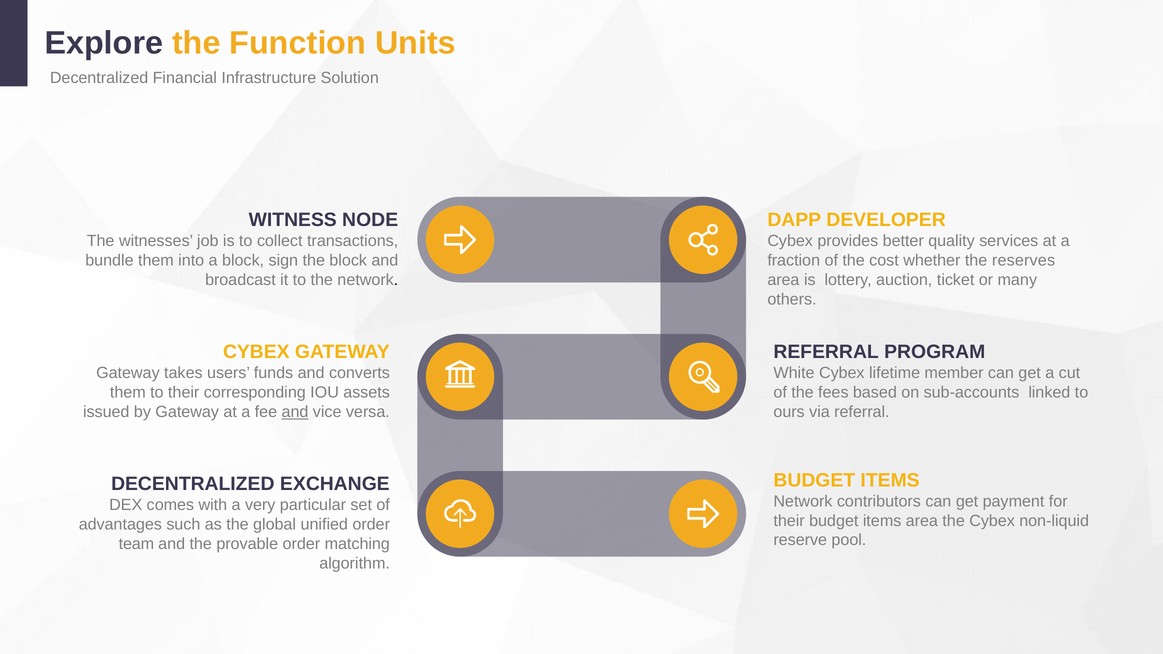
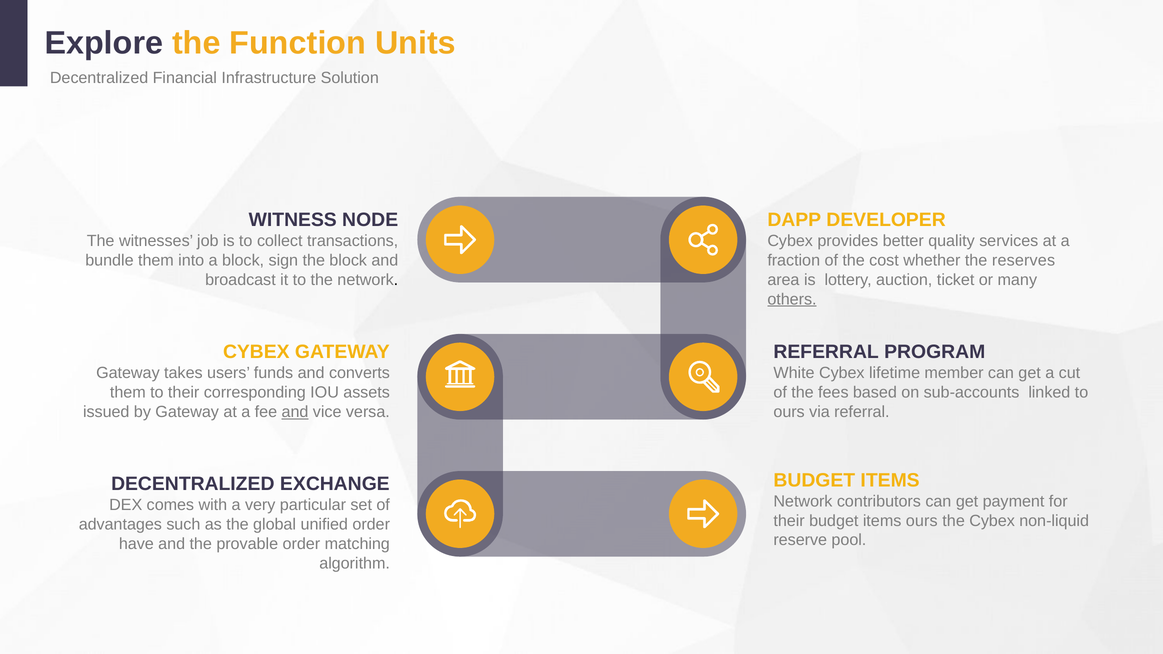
others underline: none -> present (792, 299)
items area: area -> ours (922, 521)
team: team -> have (136, 544)
